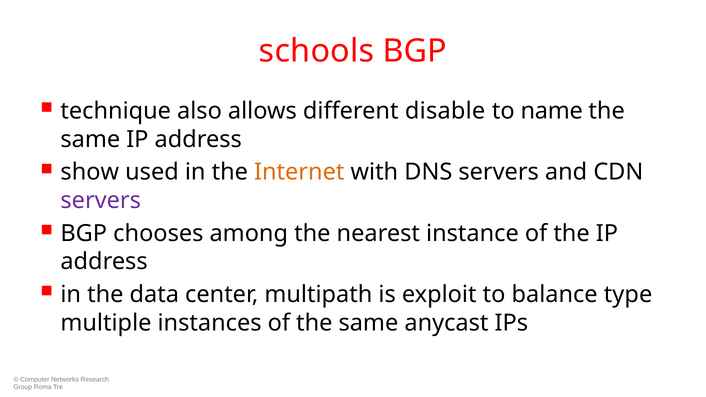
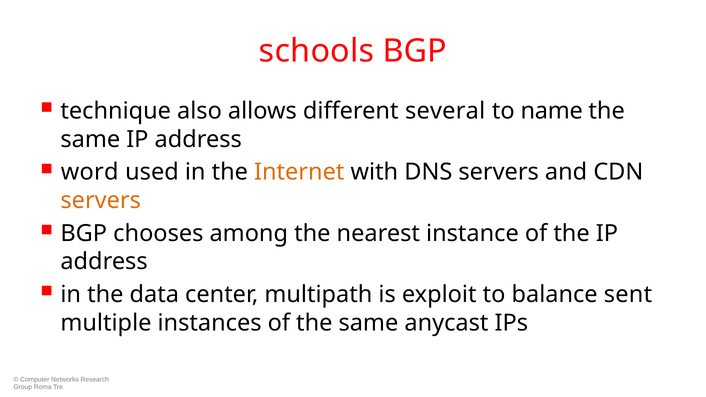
disable: disable -> several (445, 111)
show: show -> word (90, 172)
servers colour: purple -> orange (101, 201)
type: type -> sent (628, 295)
